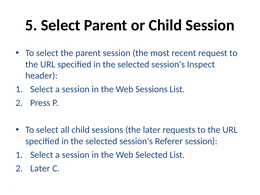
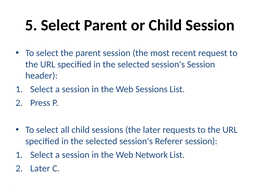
session's Inspect: Inspect -> Session (201, 64)
Web Selected: Selected -> Network (152, 155)
